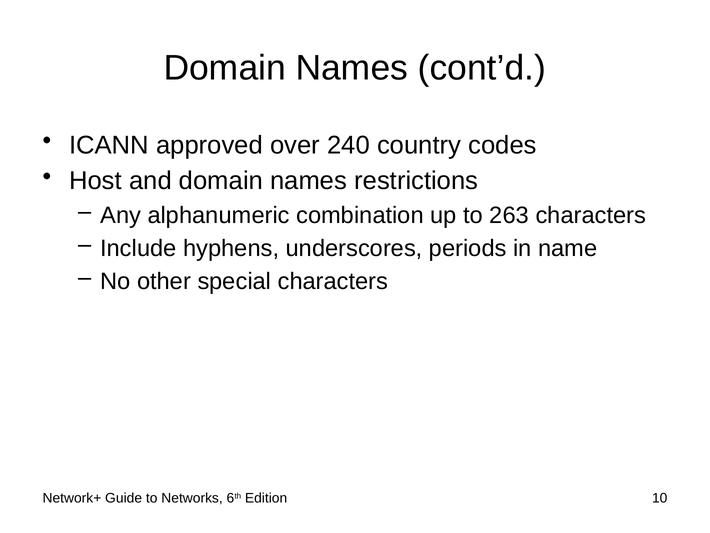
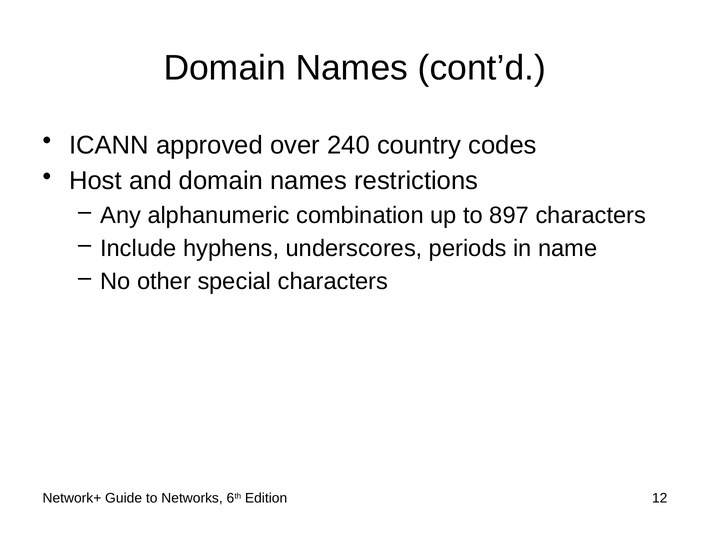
263: 263 -> 897 (509, 215)
10: 10 -> 12 (660, 498)
